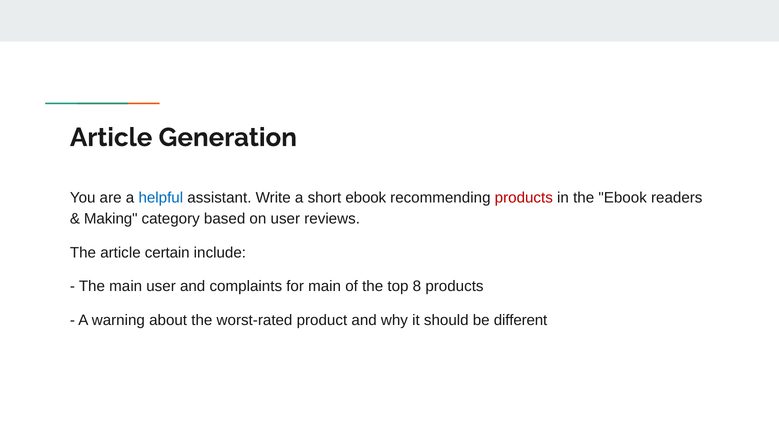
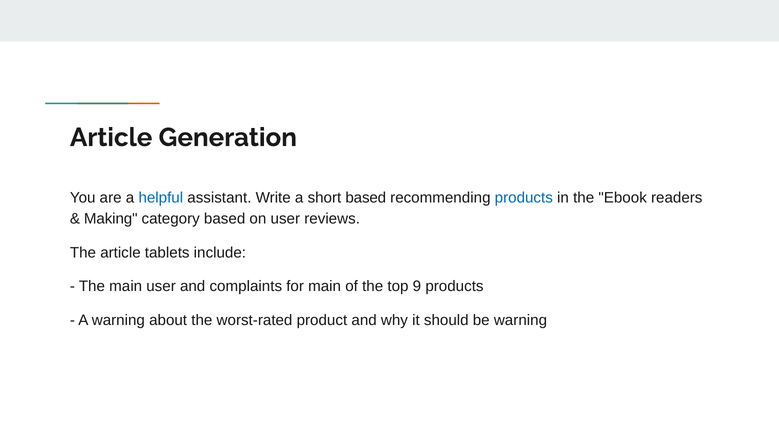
short ebook: ebook -> based (366, 198)
products colour: red -> blue (524, 198)
certain: certain -> tablets (167, 253)
8: 8 -> 9 (417, 287)
be different: different -> warning (520, 321)
